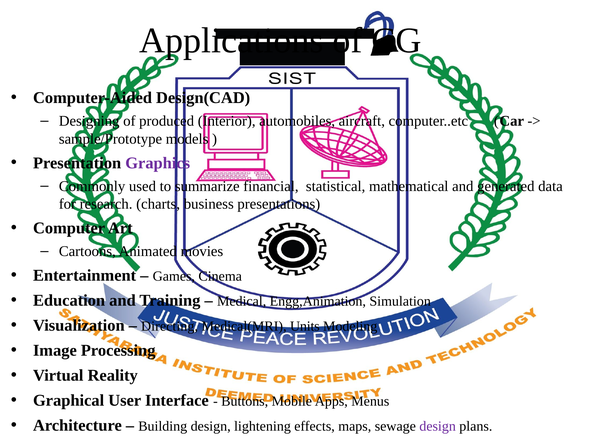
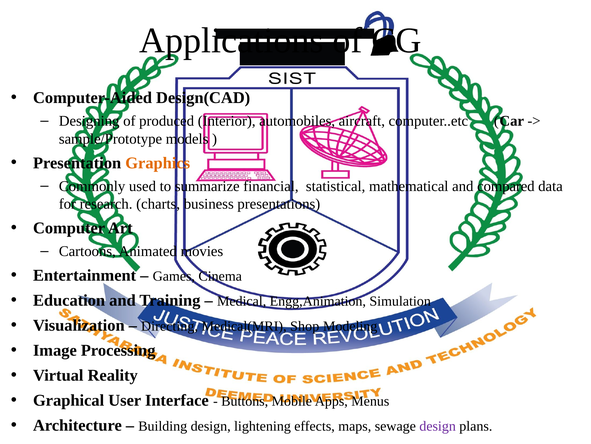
Graphics colour: purple -> orange (158, 163)
generated: generated -> compared (506, 186)
Units: Units -> Shop (305, 326)
